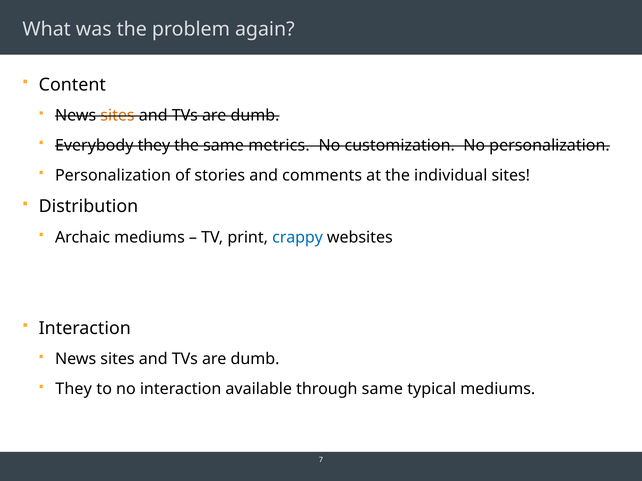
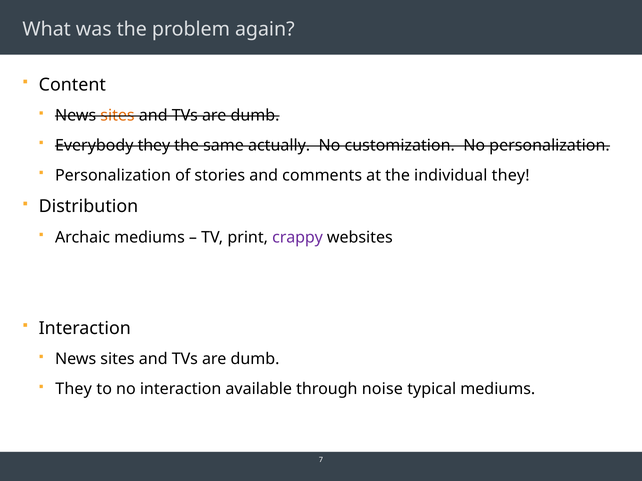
metrics: metrics -> actually (279, 146)
individual sites: sites -> they (511, 176)
crappy colour: blue -> purple (298, 238)
through same: same -> noise (382, 389)
